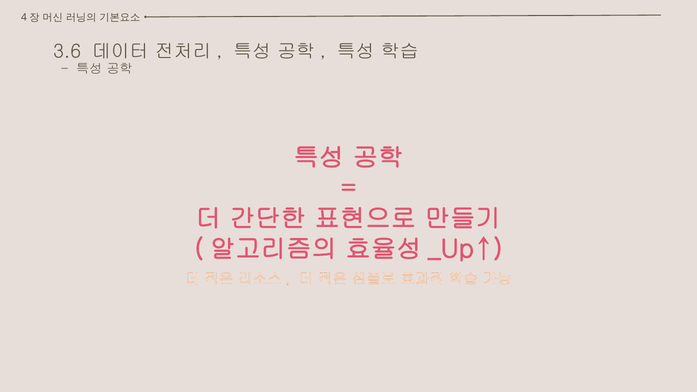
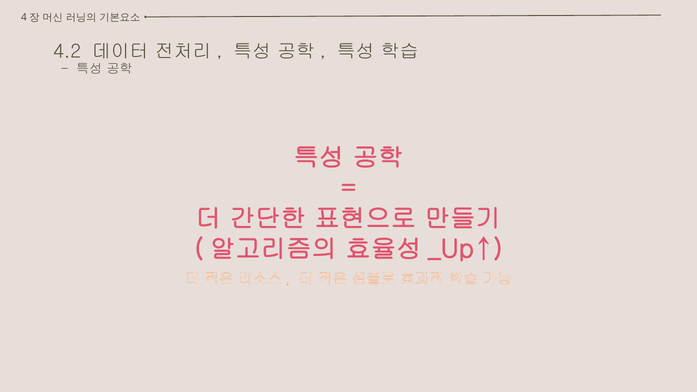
3.6: 3.6 -> 4.2 (67, 52)
